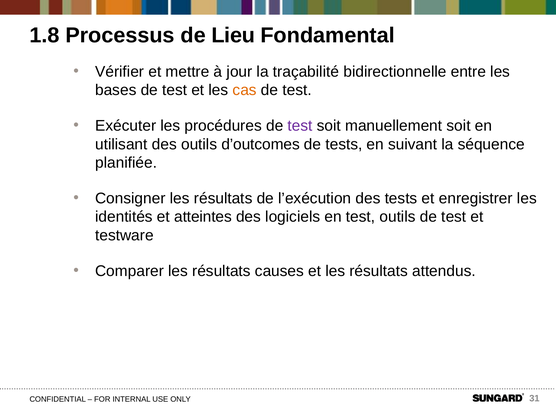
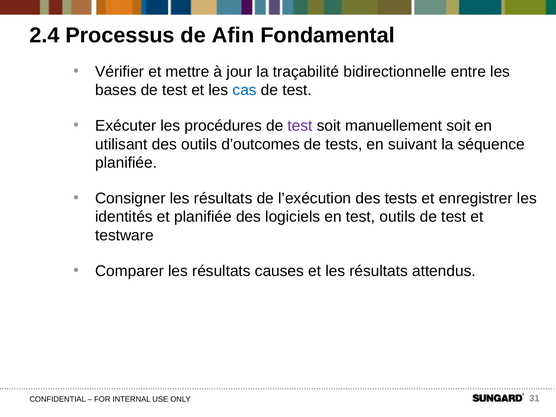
1.8: 1.8 -> 2.4 (45, 35)
Lieu: Lieu -> Afin (233, 35)
cas colour: orange -> blue (245, 90)
et atteintes: atteintes -> planifiée (203, 217)
